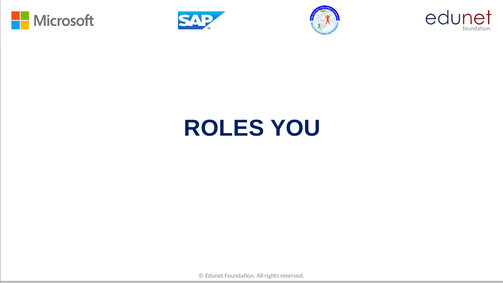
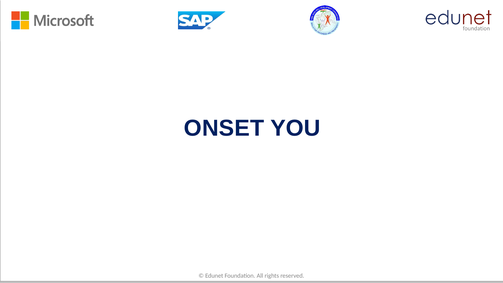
ROLES: ROLES -> ONSET (224, 128)
